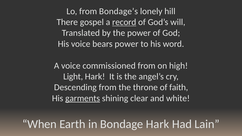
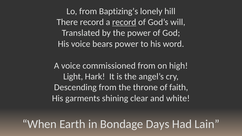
Bondage’s: Bondage’s -> Baptizing’s (119, 11)
There gospel: gospel -> record (92, 22)
garments underline: present -> none (83, 98)
Bondage Hark: Hark -> Days (158, 124)
